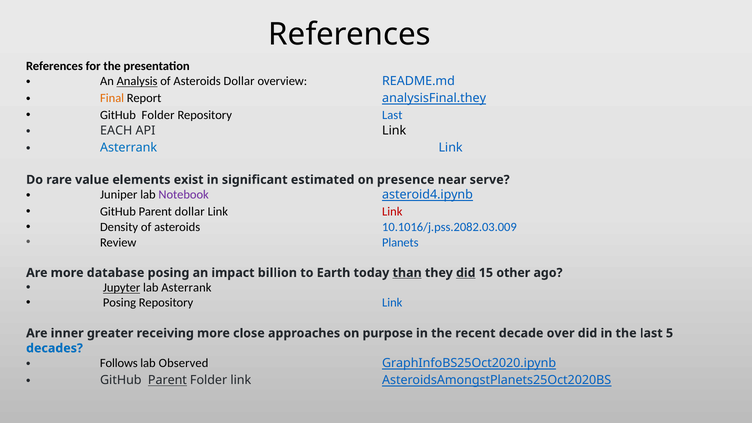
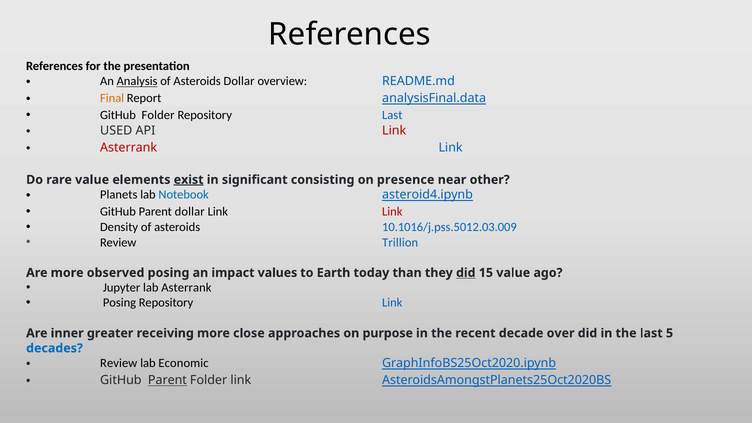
analysisFinal.they: analysisFinal.they -> analysisFinal.data (434, 98)
EACH: EACH -> USED (116, 131)
Link colour: black -> red (394, 131)
Asterrank colour: blue -> red (129, 148)
exist underline: none -> present (189, 180)
estimated: estimated -> consisting (323, 180)
serve: serve -> other (490, 180)
Juniper: Juniper -> Planets (119, 195)
Notebook colour: purple -> blue (184, 195)
10.1016/j.pss.2082.03.009: 10.1016/j.pss.2082.03.009 -> 10.1016/j.pss.5012.03.009 (449, 227)
Planets: Planets -> Trillion (400, 242)
database: database -> observed (116, 273)
billion: billion -> values (277, 273)
than underline: present -> none (407, 273)
15 other: other -> value (513, 273)
Jupyter underline: present -> none (122, 288)
Follows: Follows -> Review (119, 363)
Observed: Observed -> Economic (184, 363)
